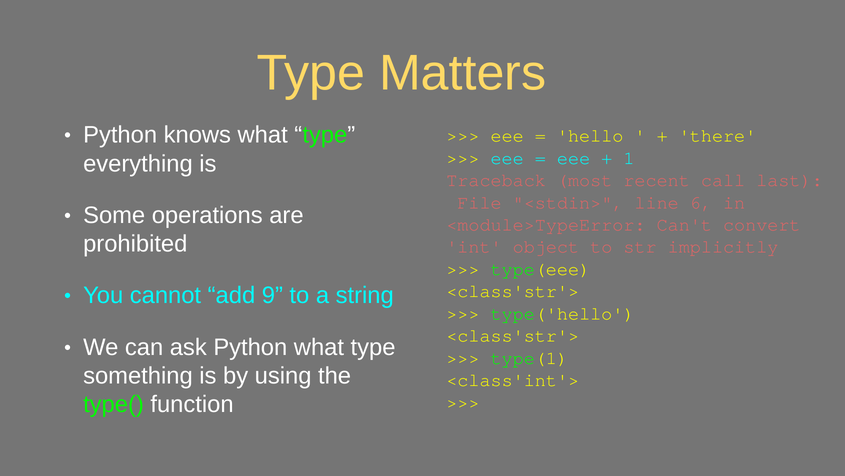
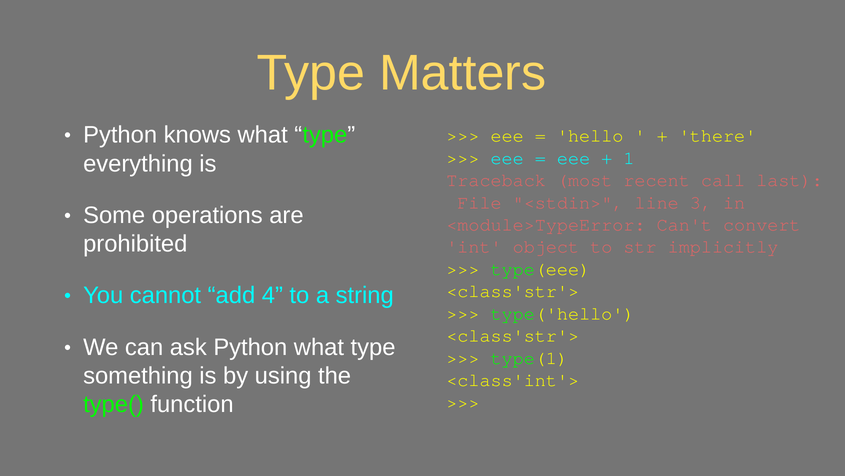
6: 6 -> 3 (701, 202)
9: 9 -> 4 (272, 295)
